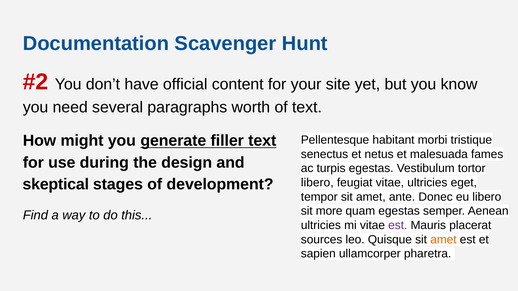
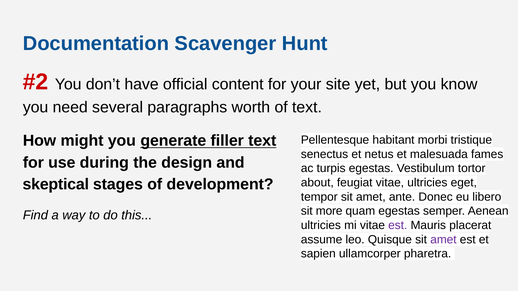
libero: libero -> about (317, 183)
sources: sources -> assume (322, 240)
amet colour: orange -> purple (443, 240)
